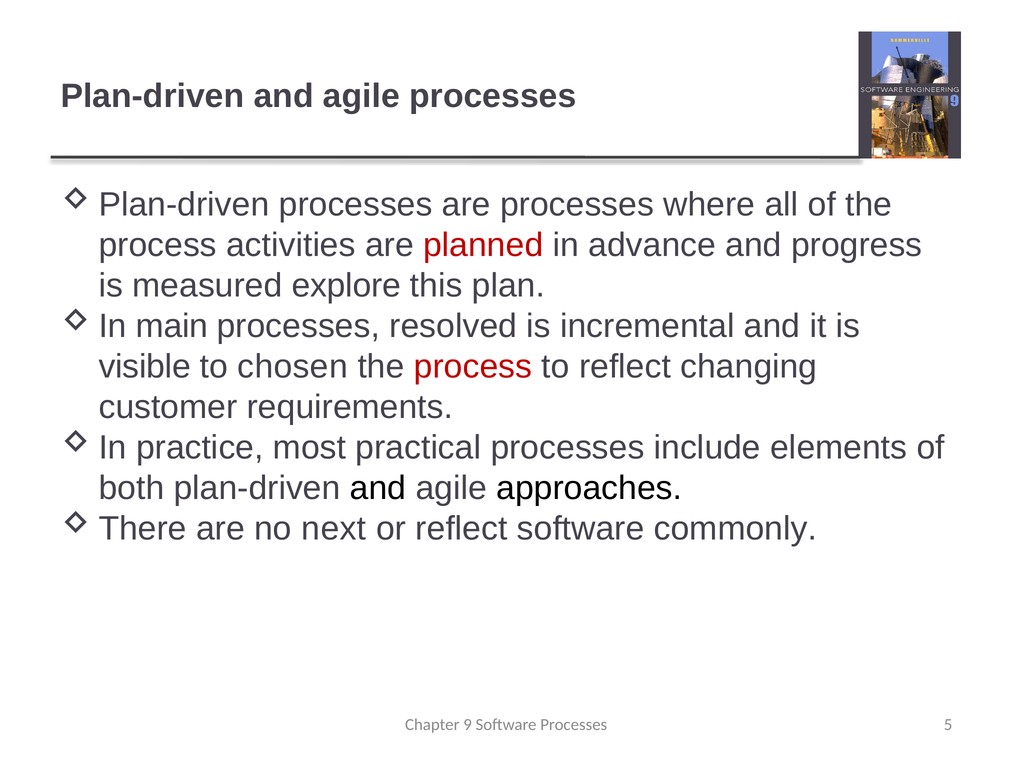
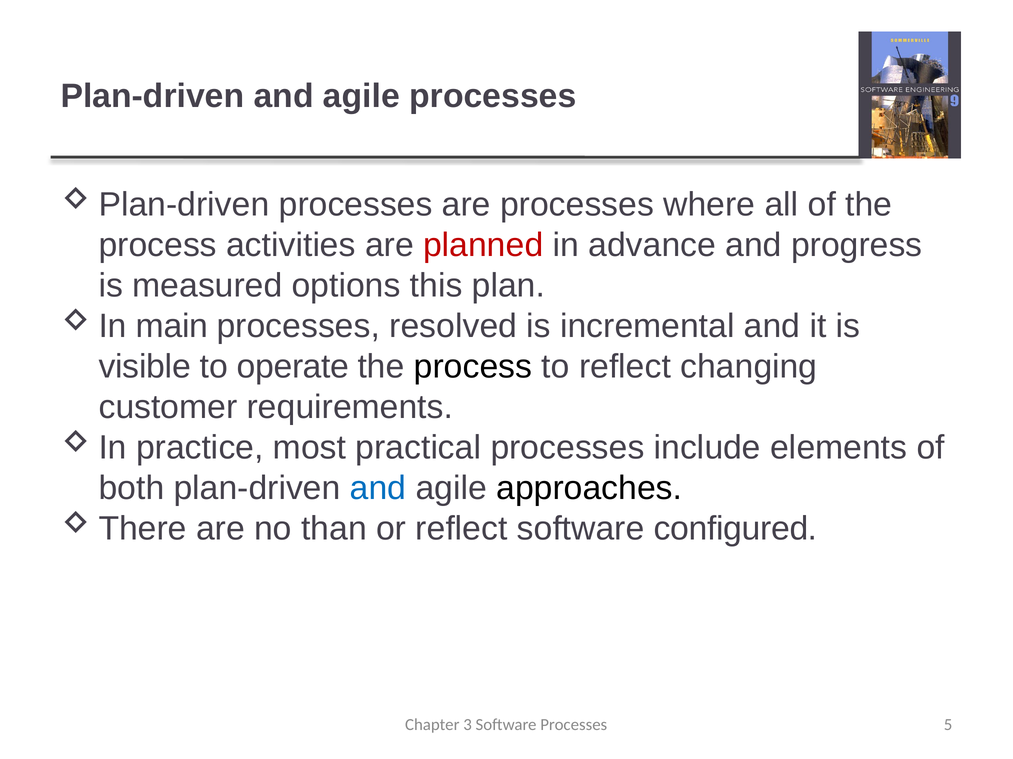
explore: explore -> options (346, 286)
chosen: chosen -> operate (293, 367)
process colour: red -> black (473, 367)
and colour: black -> blue (378, 489)
next: next -> than (334, 529)
commonly: commonly -> configured (736, 529)
9: 9 -> 3 (468, 726)
